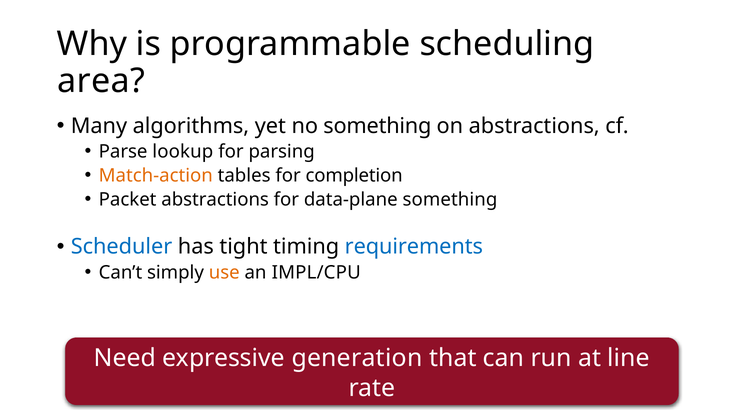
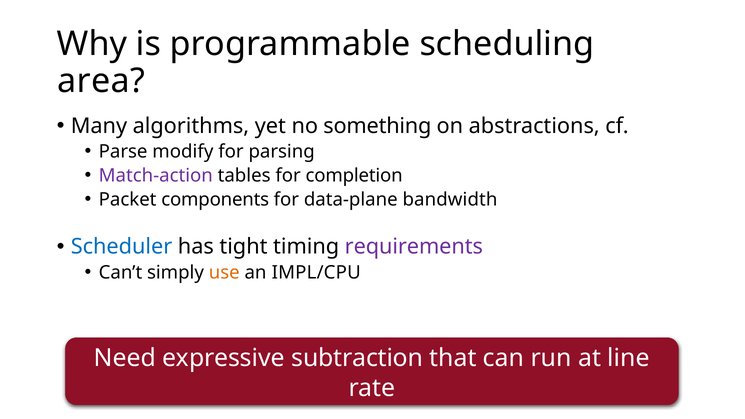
lookup: lookup -> modify (183, 152)
Match-action colour: orange -> purple (156, 176)
Packet abstractions: abstractions -> components (215, 200)
data-plane something: something -> bandwidth (450, 200)
requirements colour: blue -> purple (414, 247)
generation: generation -> subtraction (357, 358)
